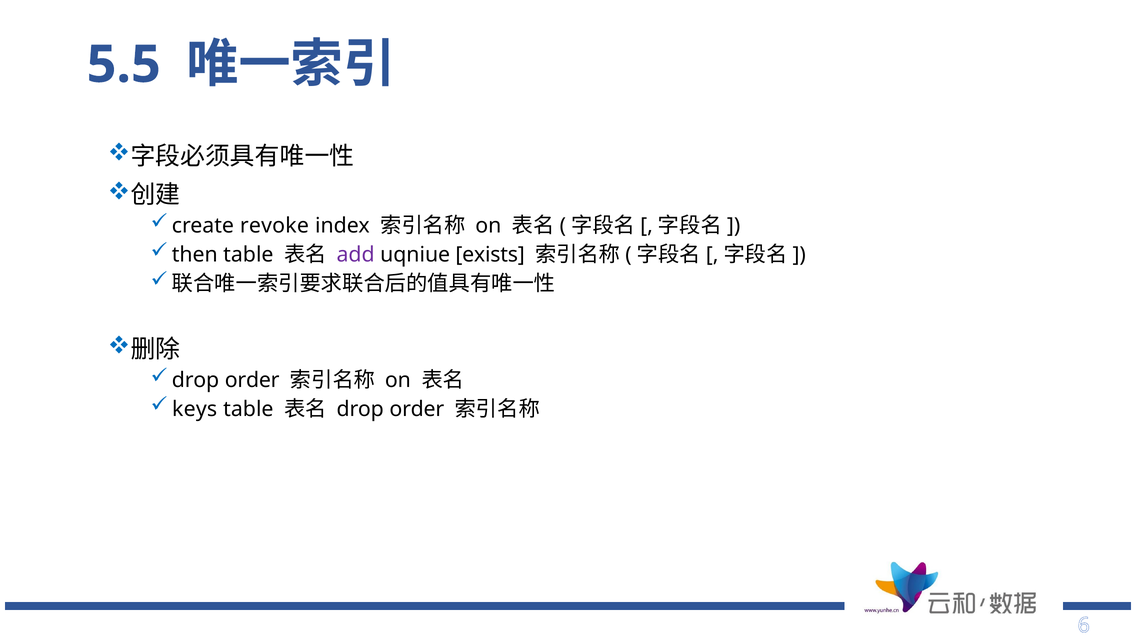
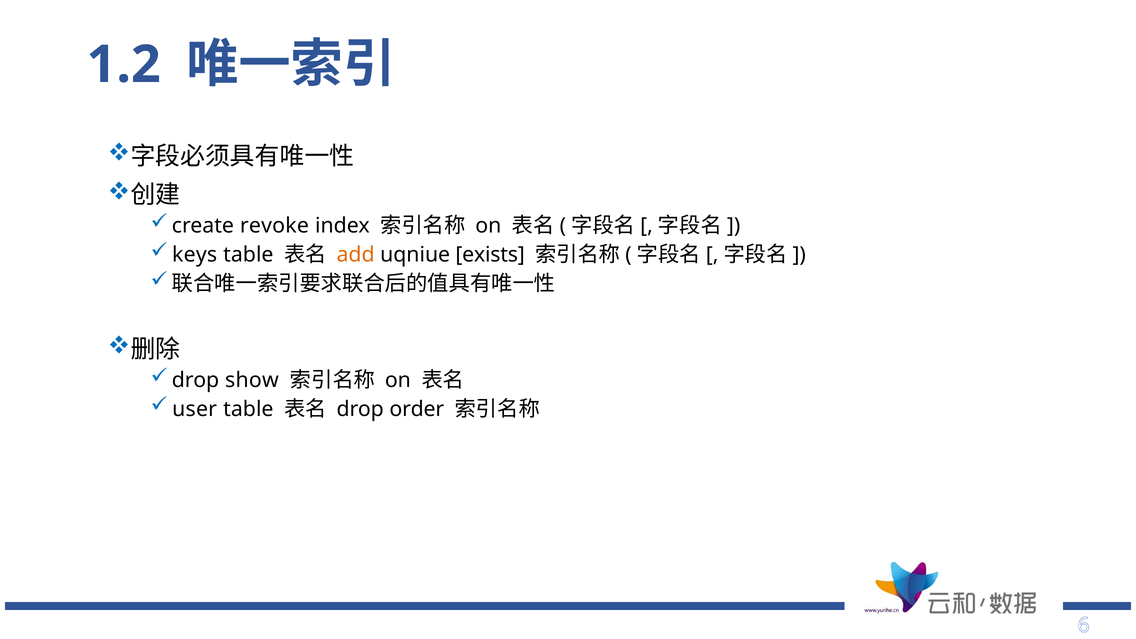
5.5: 5.5 -> 1.2 (124, 65)
then: then -> keys (195, 255)
add colour: purple -> orange (356, 255)
order: order -> show (252, 380)
keys: keys -> user (195, 409)
